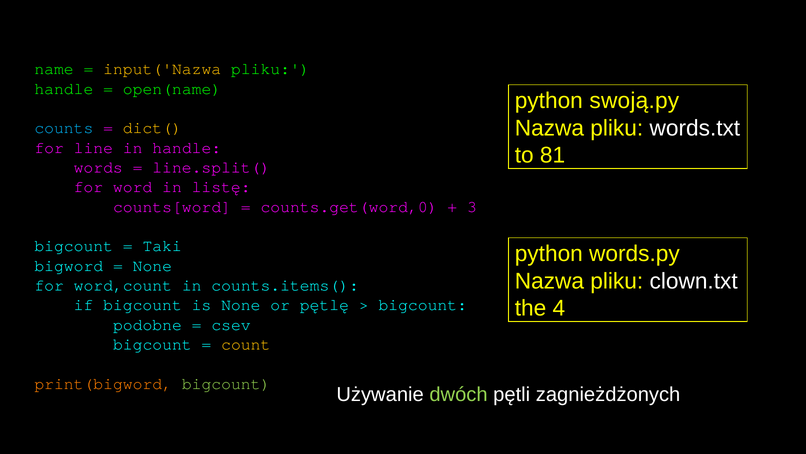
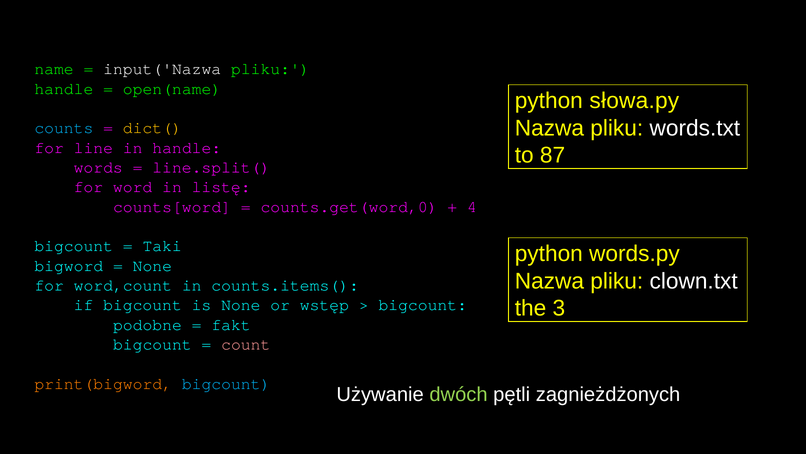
input('Nazwa colour: yellow -> white (162, 69)
swoją.py: swoją.py -> słowa.py (634, 101)
81: 81 -> 87 (553, 155)
3: 3 -> 4 (472, 206)
4: 4 -> 3 (559, 308)
pętlę: pętlę -> wstęp (324, 305)
csev: csev -> fakt (231, 324)
count colour: yellow -> pink (246, 344)
bigcount colour: light green -> light blue (226, 383)
